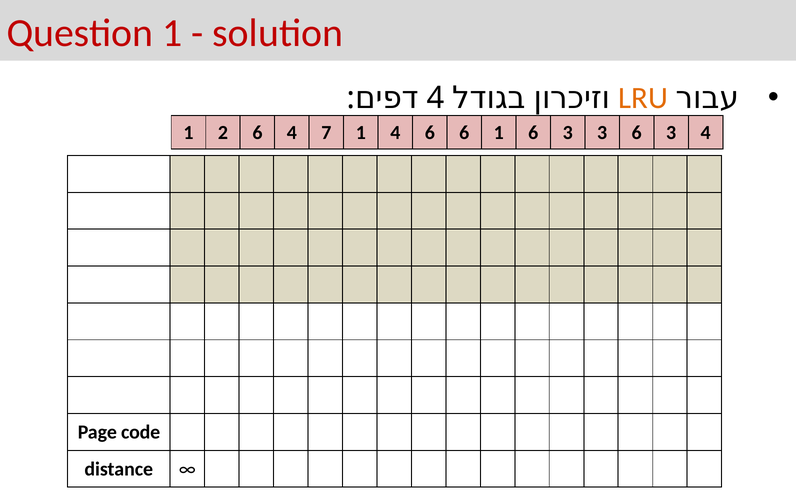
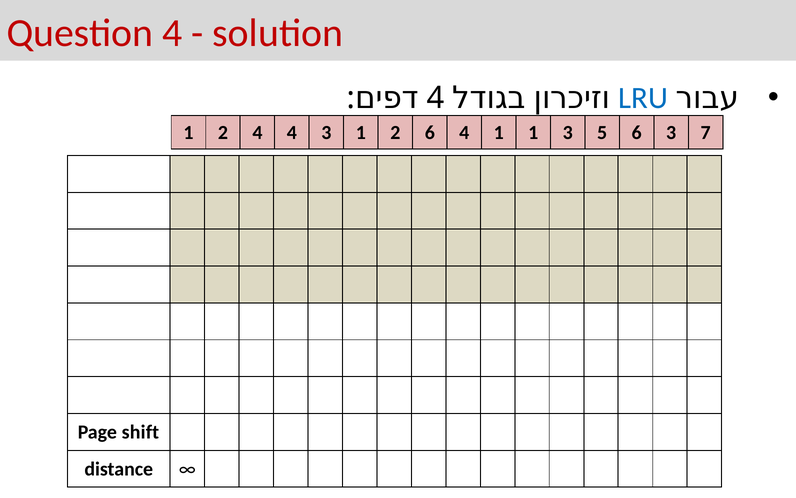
Question 1: 1 -> 4 (172, 33)
LRU colour: orange -> blue (643, 98)
2 6: 6 -> 4 (257, 132)
4 7: 7 -> 3 (326, 132)
4: 4 -> 2 (395, 132)
6 6: 6 -> 4 (464, 132)
1 6: 6 -> 1 (533, 132)
3 3: 3 -> 5 (602, 132)
3 4: 4 -> 7 (706, 132)
code: code -> shift (140, 432)
